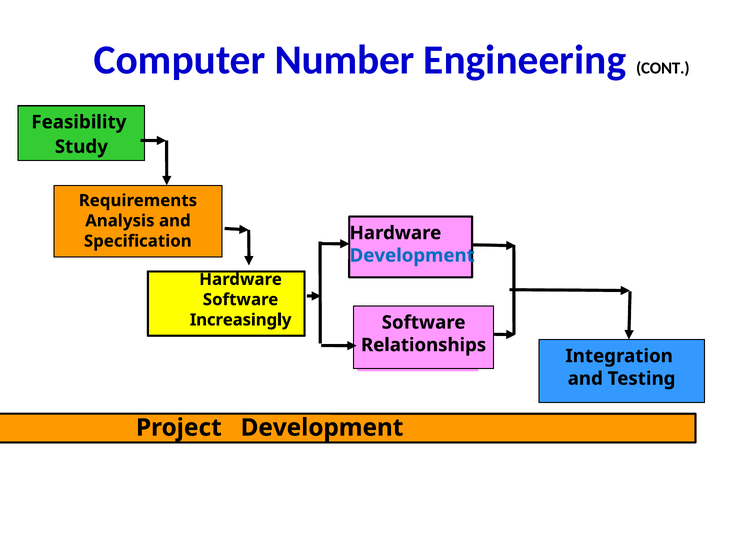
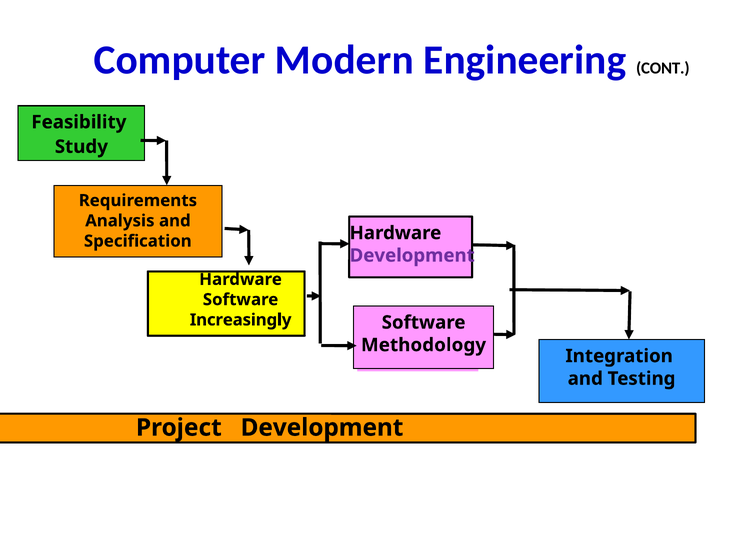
Number: Number -> Modern (344, 60)
Development colour: blue -> purple (412, 256)
Relationships: Relationships -> Methodology (423, 345)
